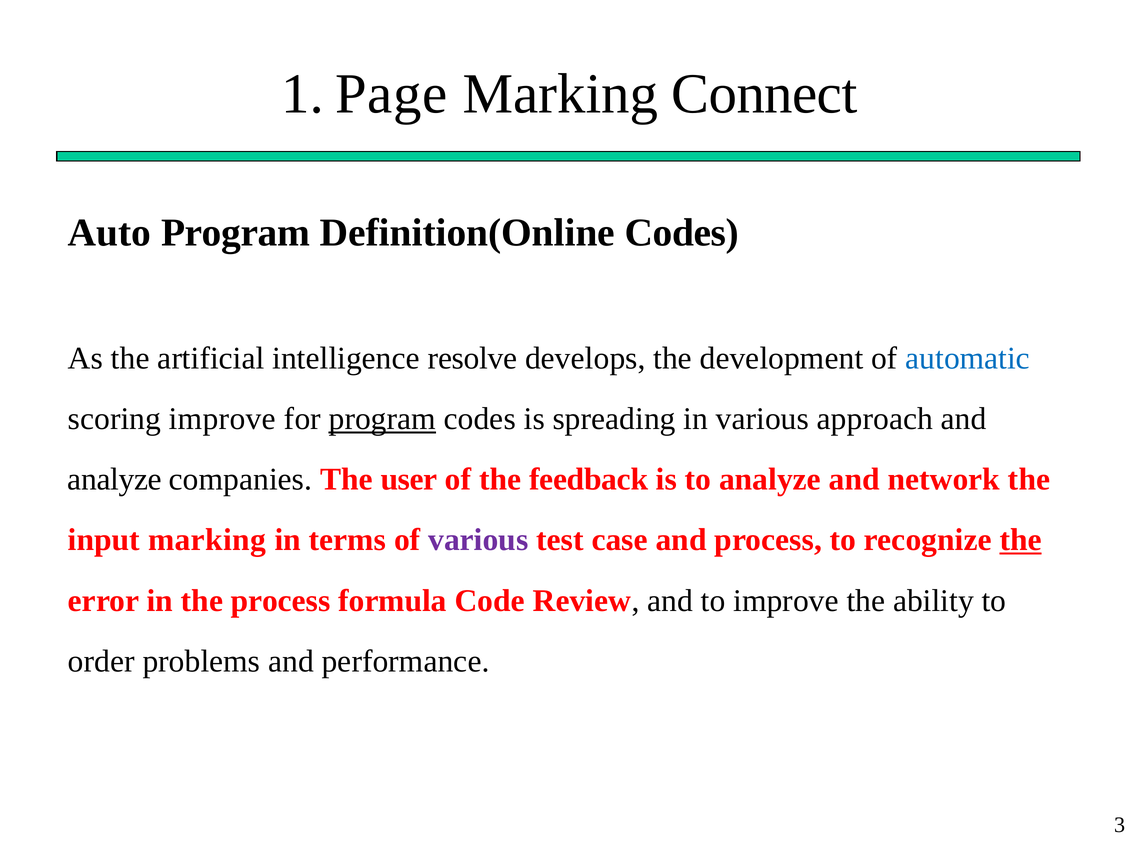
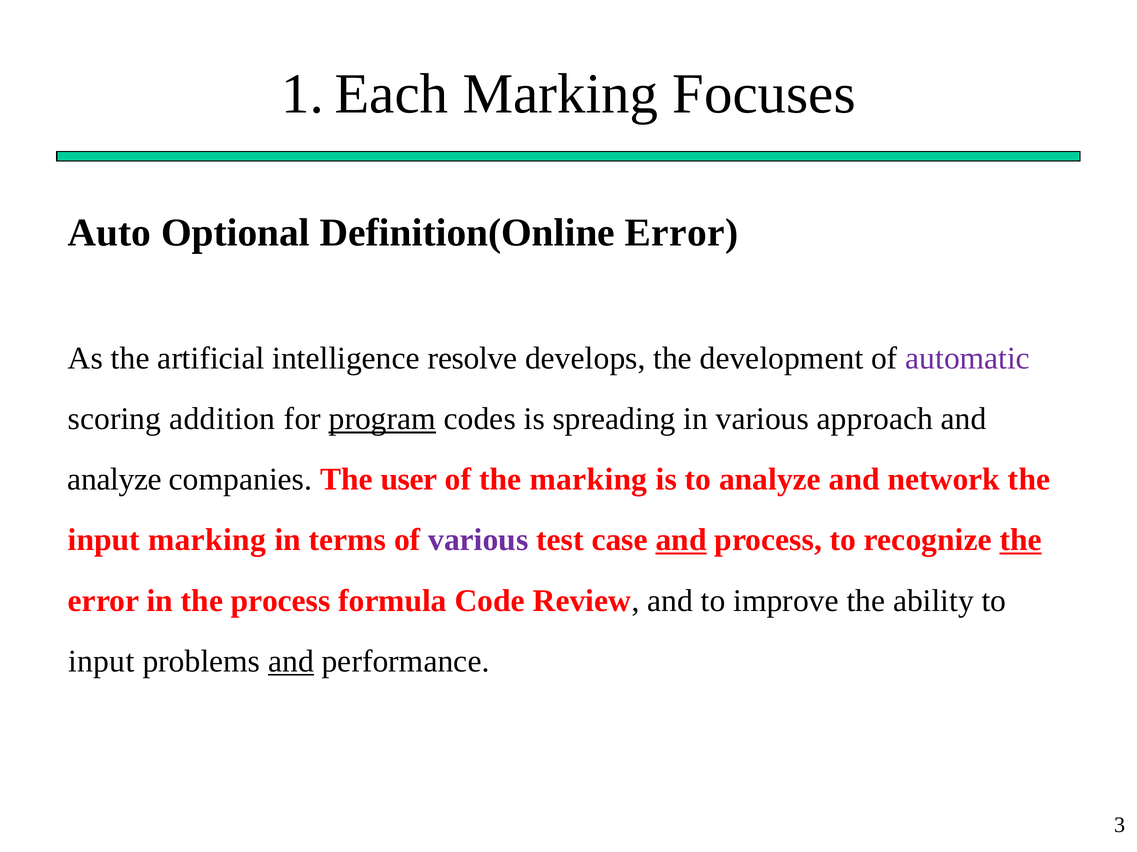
Page: Page -> Each (392, 94)
Connect: Connect -> Focuses (764, 94)
Auto Program: Program -> Optional (235, 233)
Definition(Online Codes: Codes -> Error (682, 233)
automatic colour: blue -> purple (968, 359)
scoring improve: improve -> addition (222, 419)
the feedback: feedback -> marking (588, 480)
and underline: none -> present (681, 540)
order: order -> input (101, 662)
and underline: none -> present (291, 662)
